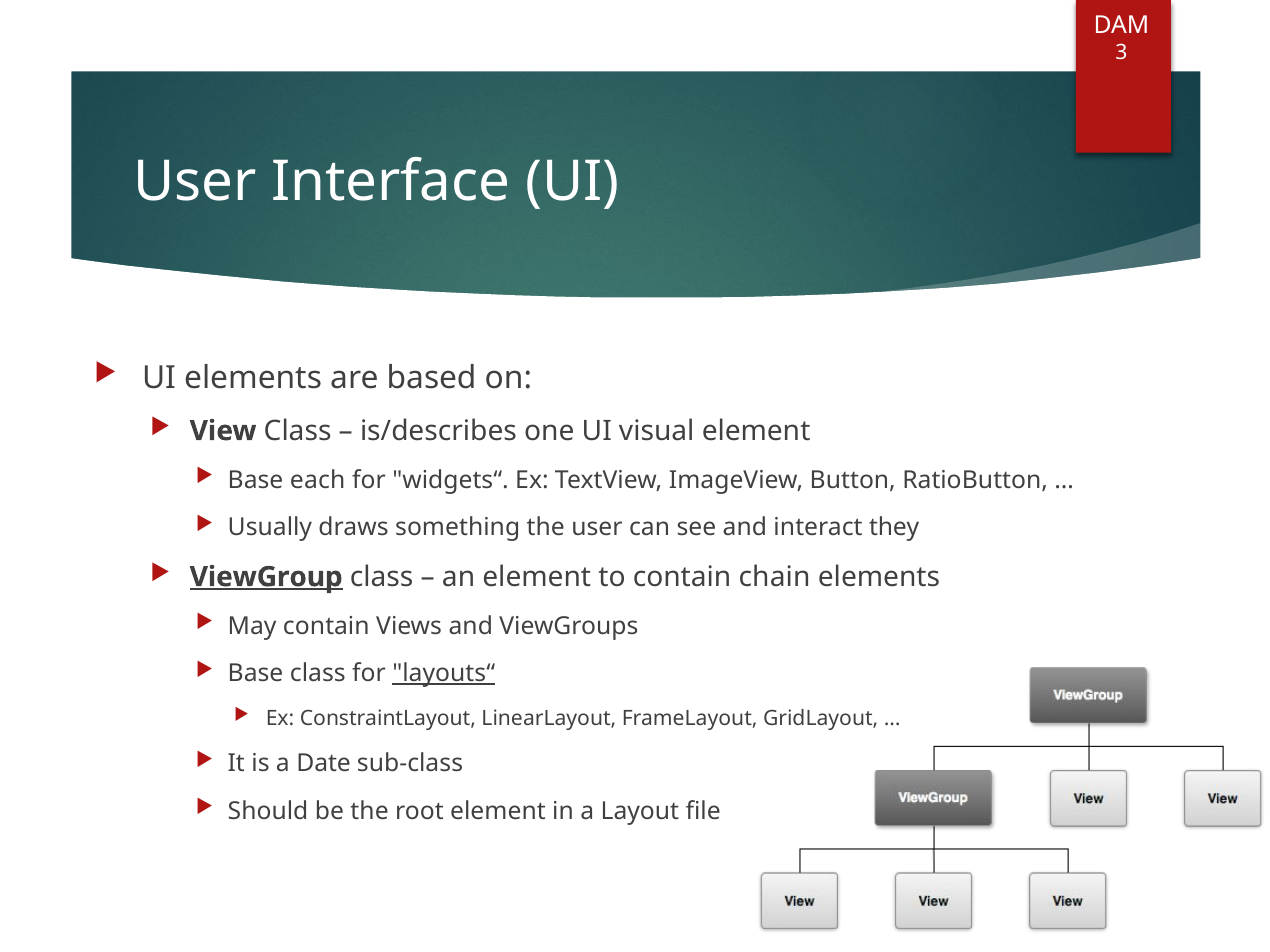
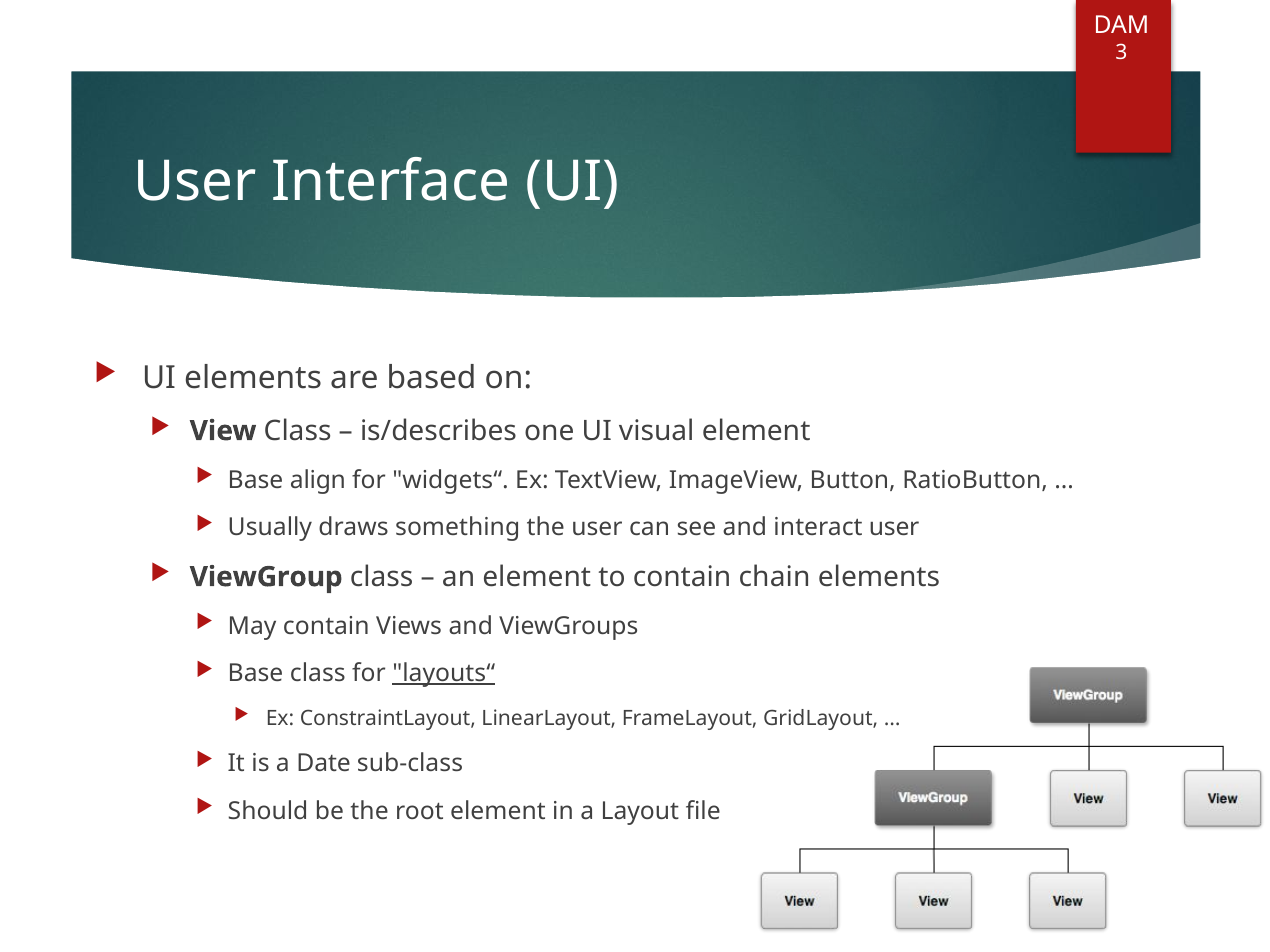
each: each -> align (318, 480)
interact they: they -> user (894, 528)
ViewGroup underline: present -> none (266, 577)
